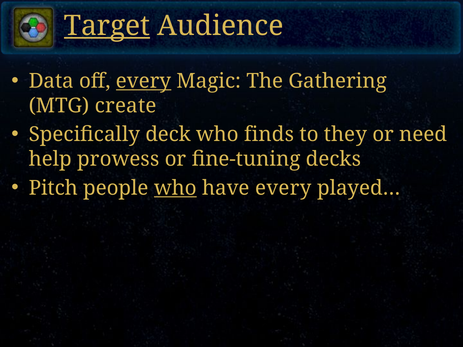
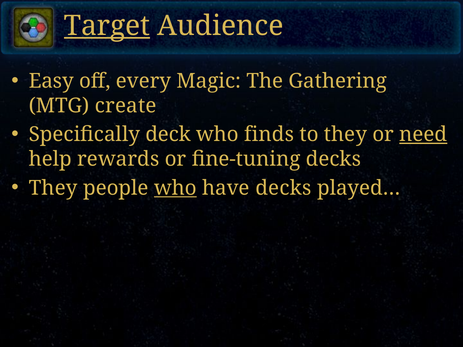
Data: Data -> Easy (51, 81)
every underline: present -> none (144, 81)
need underline: none -> present (423, 135)
prowess: prowess -> rewards (118, 159)
Pitch: Pitch -> They (53, 188)
have every: every -> decks (283, 188)
